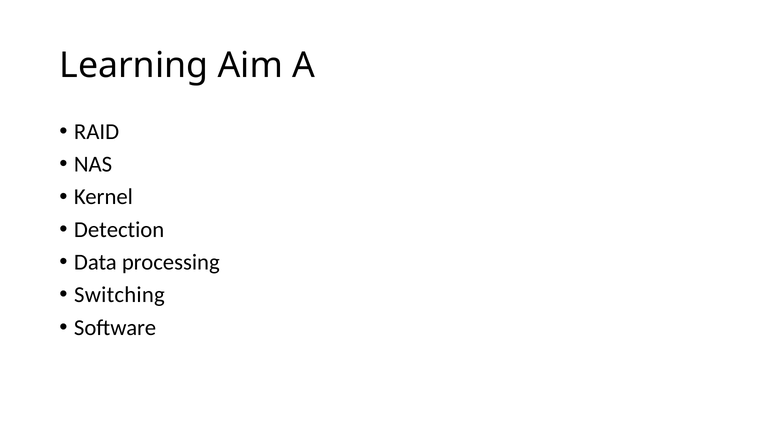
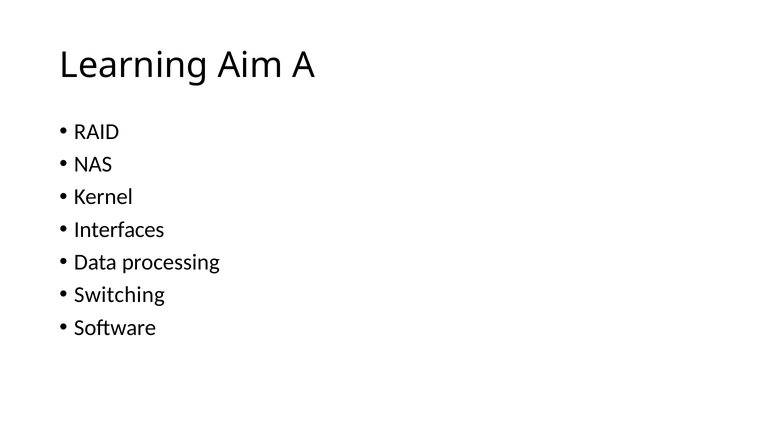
Detection: Detection -> Interfaces (119, 230)
